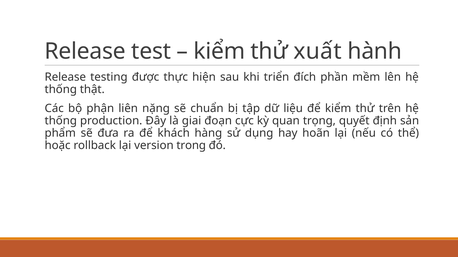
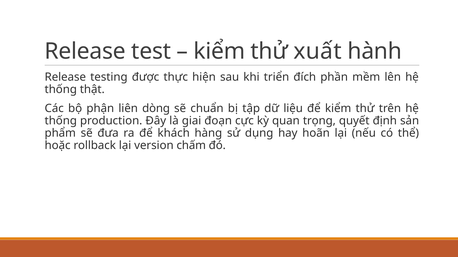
nặng: nặng -> dòng (156, 109)
trong: trong -> chấm (191, 146)
